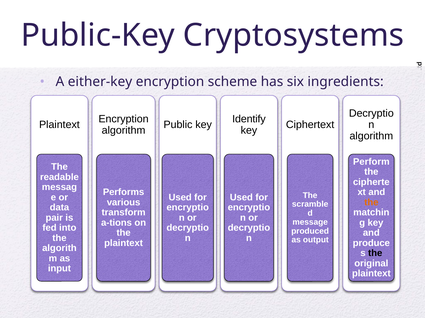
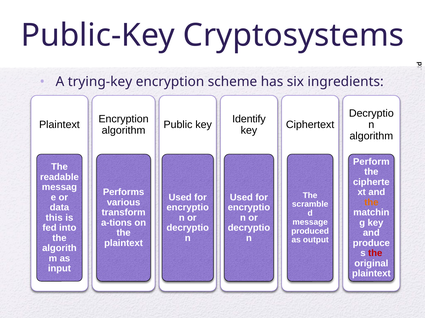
either-key: either-key -> trying-key (100, 82)
pair: pair -> this (54, 218)
the colour: black -> red (375, 254)
